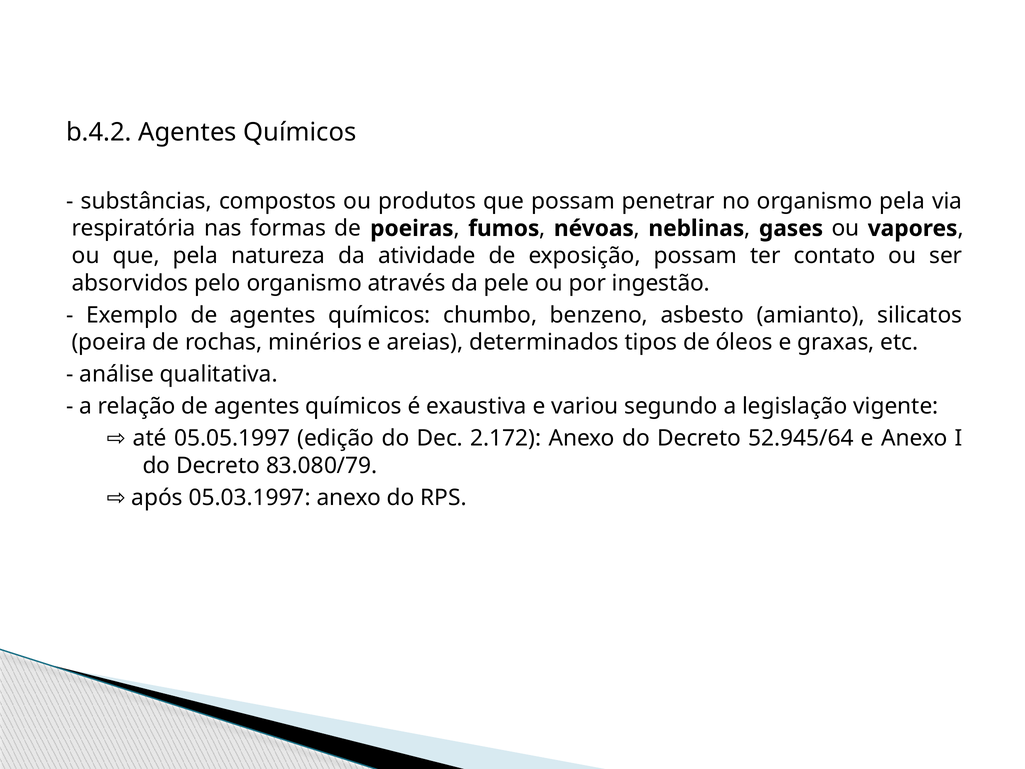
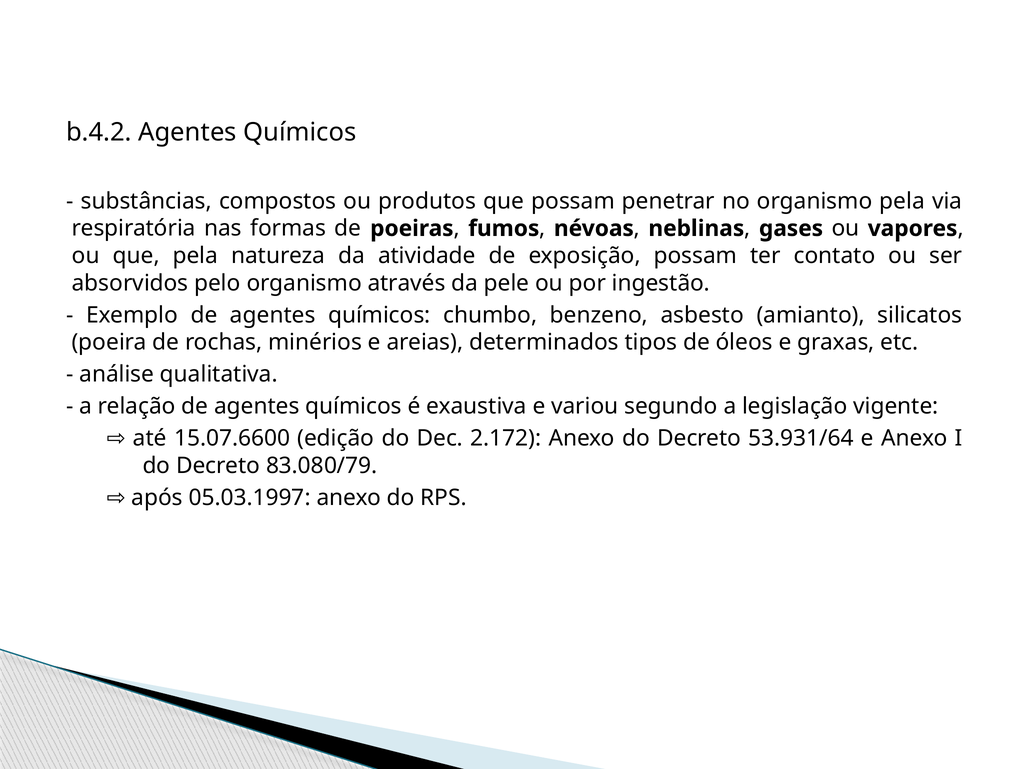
05.05.1997: 05.05.1997 -> 15.07.6600 (232, 438)
52.945/64: 52.945/64 -> 53.931/64 (801, 438)
